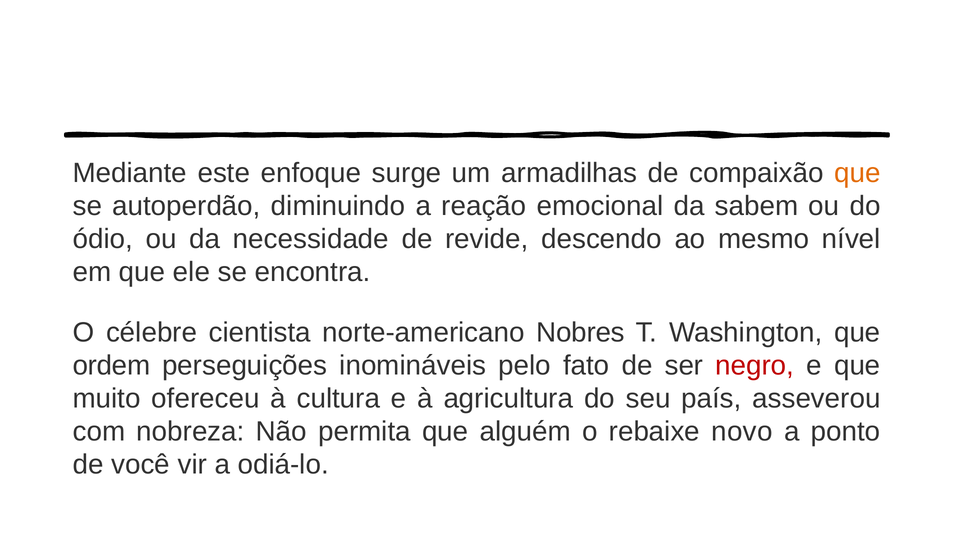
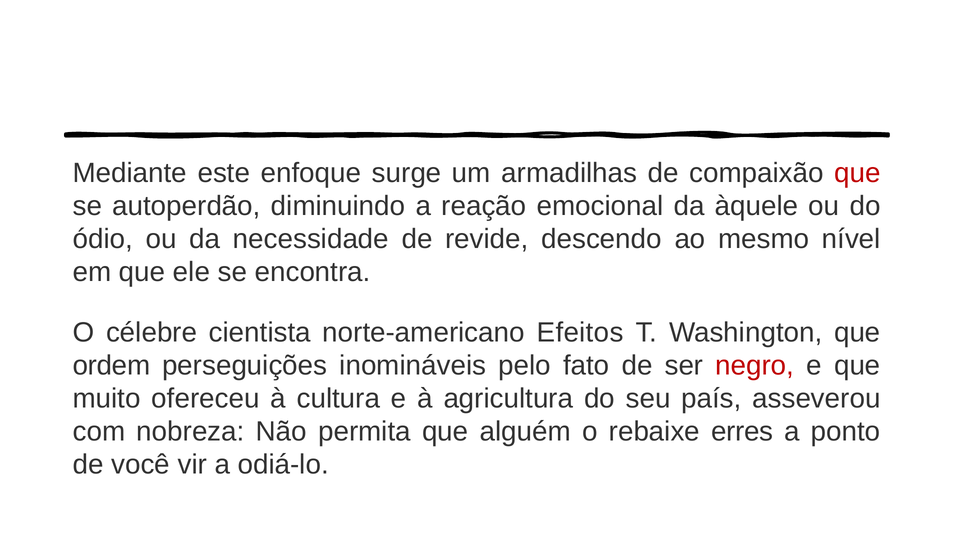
que colour: orange -> red (858, 173)
sabem: sabem -> àquele (757, 206)
Nobres: Nobres -> Efeitos (580, 332)
novo: novo -> erres (742, 431)
